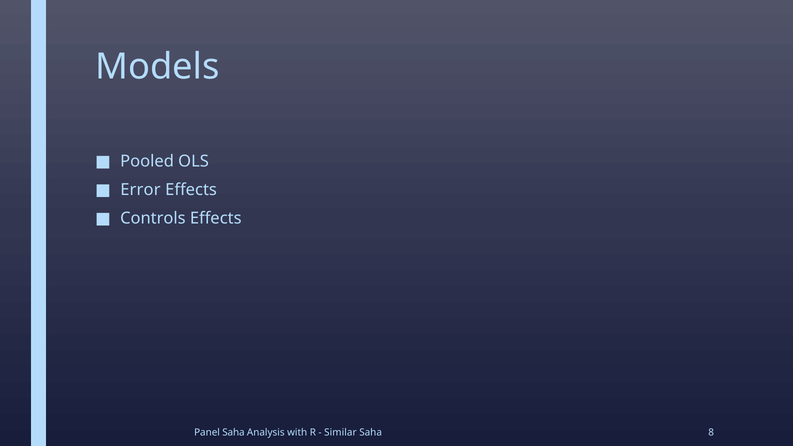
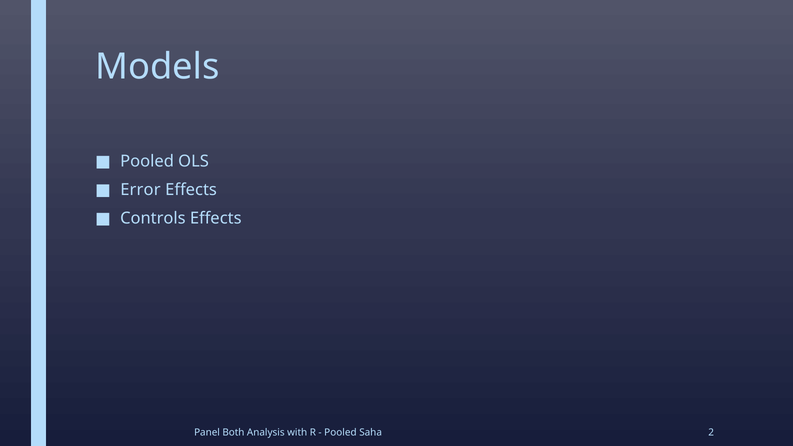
Panel Saha: Saha -> Both (233, 433)
Similar: Similar -> Pooled (340, 433)
8: 8 -> 2 (711, 433)
